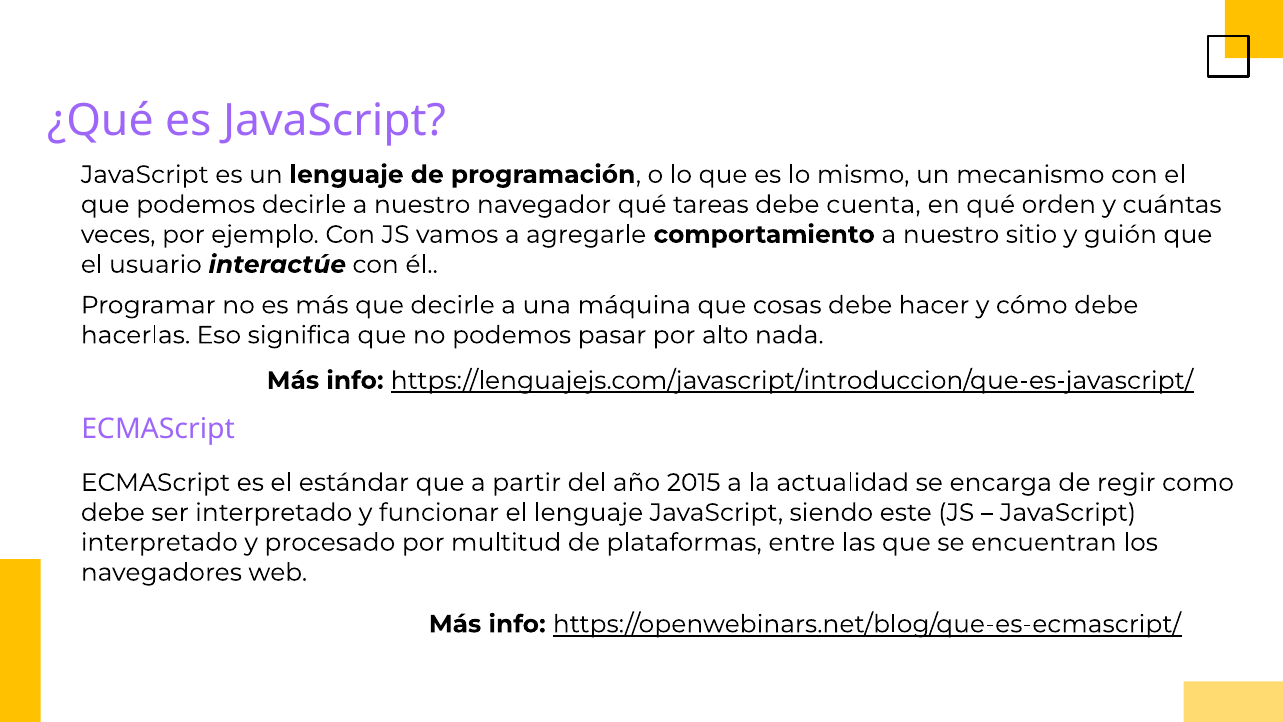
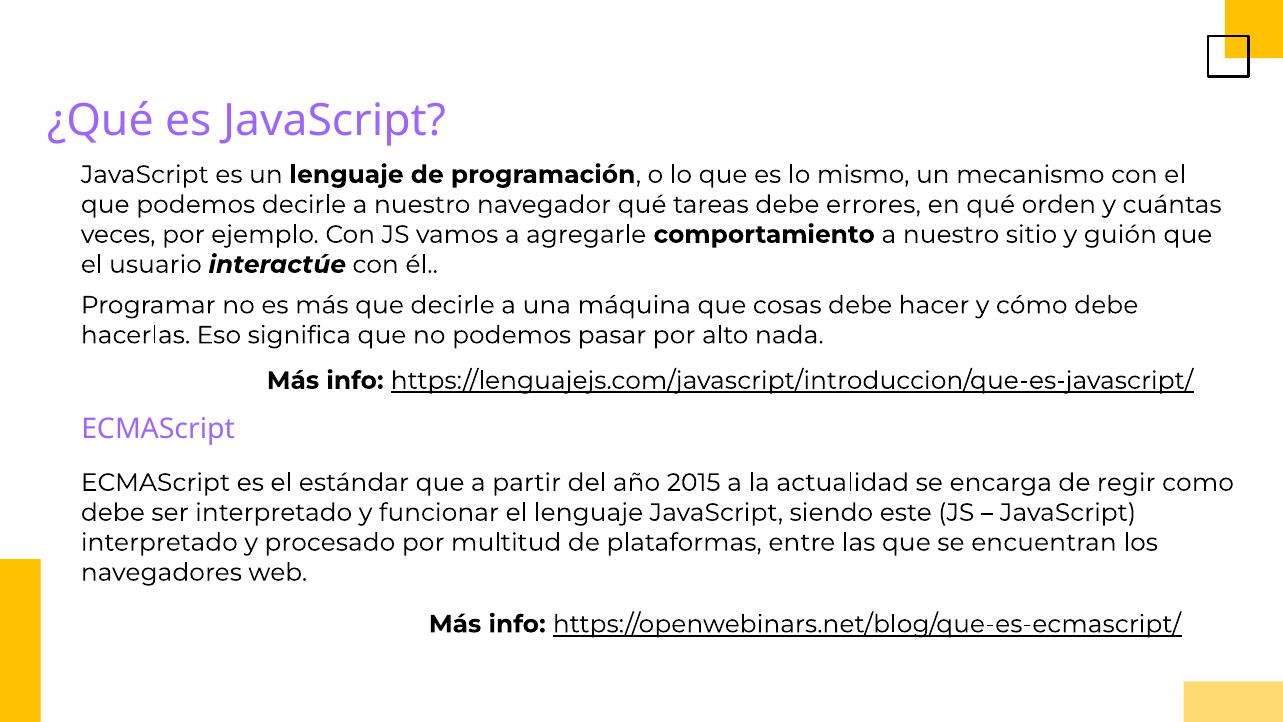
cuenta: cuenta -> errores (873, 205)
